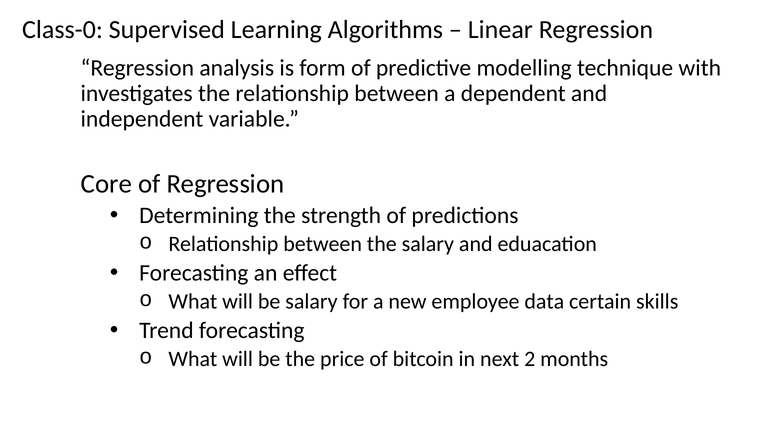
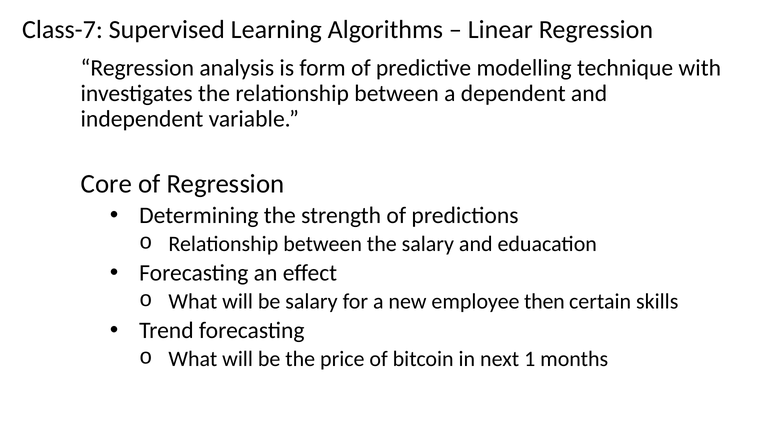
Class-0: Class-0 -> Class-7 (62, 30)
data: data -> then (544, 301)
2: 2 -> 1 (530, 358)
